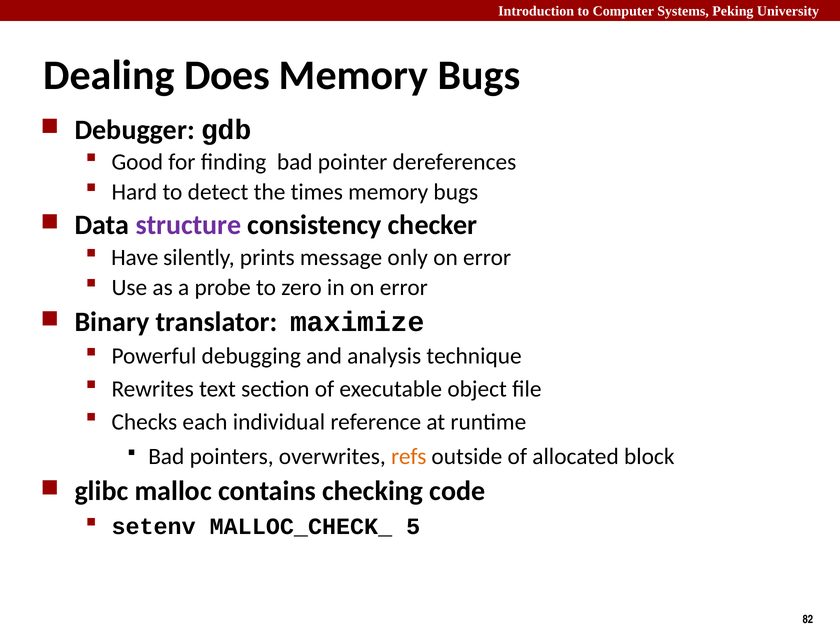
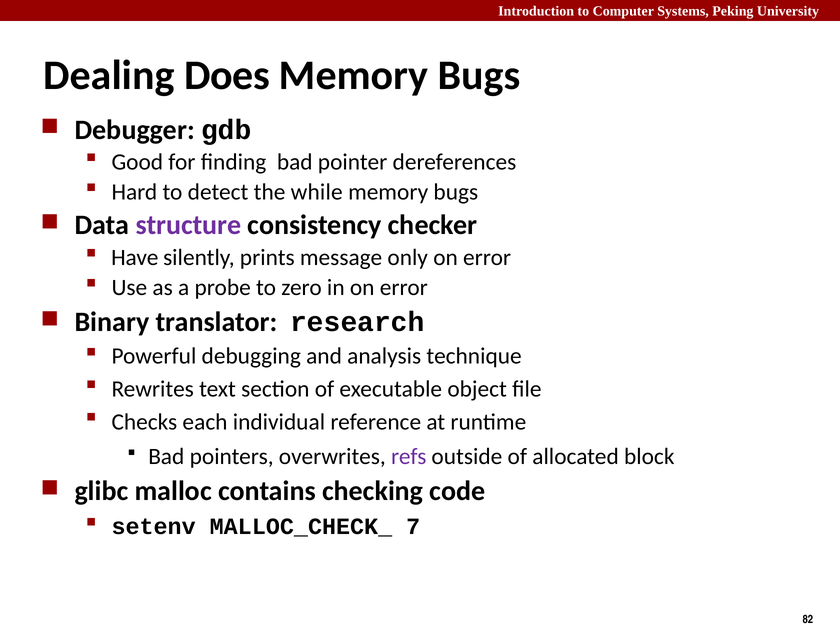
times: times -> while (317, 192)
maximize: maximize -> research (357, 322)
refs colour: orange -> purple (409, 457)
5: 5 -> 7 (413, 527)
